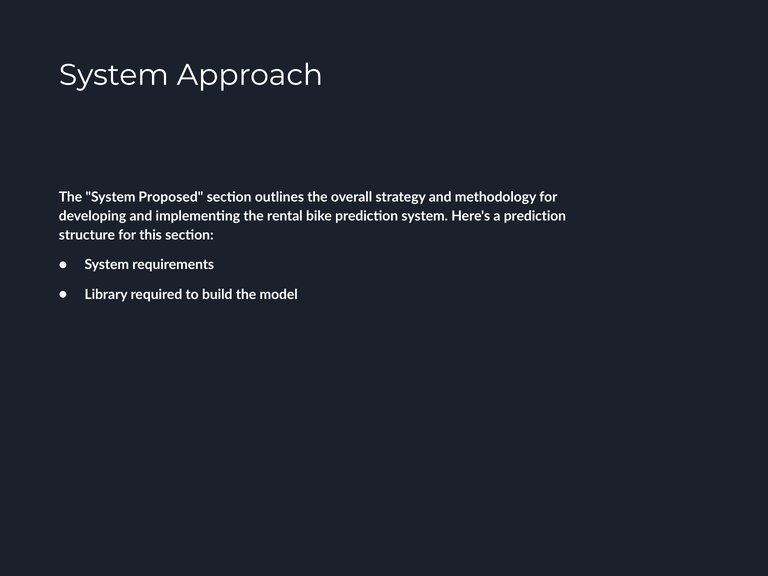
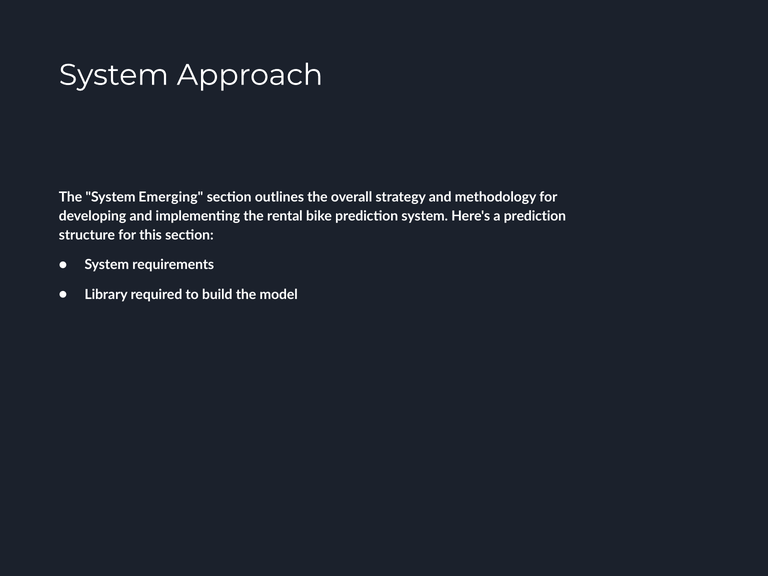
Proposed: Proposed -> Emerging (171, 197)
